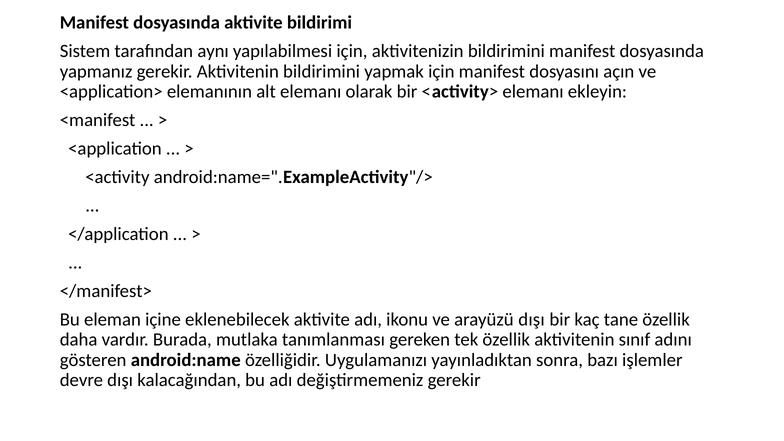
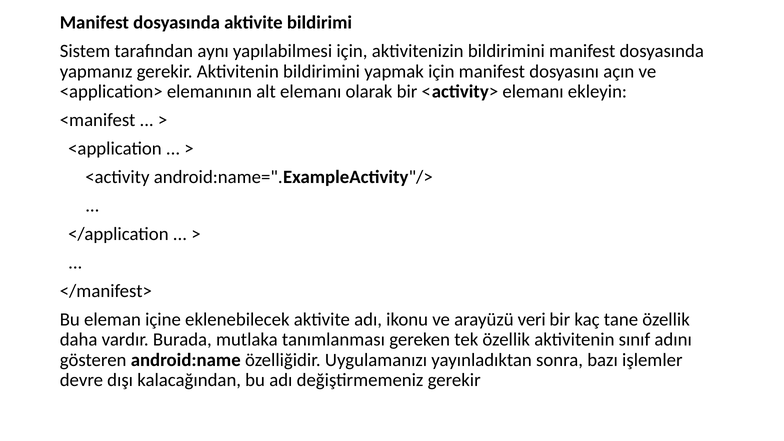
arayüzü dışı: dışı -> veri (532, 319)
